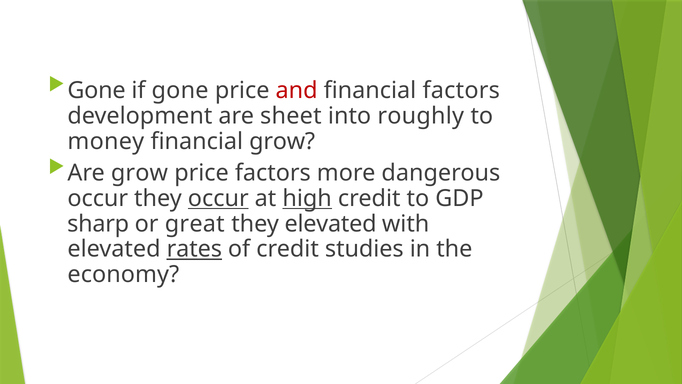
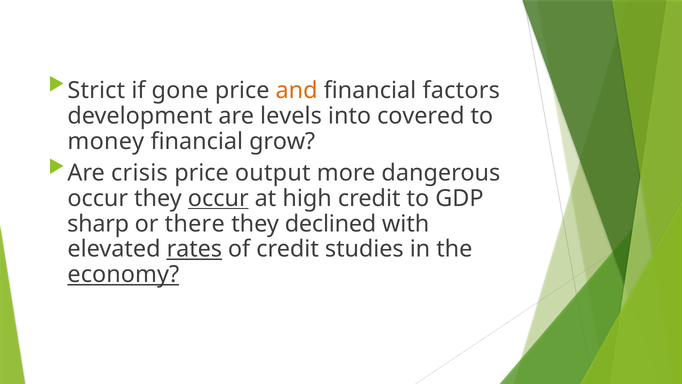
Gone: Gone -> Strict (96, 91)
and colour: red -> orange (297, 91)
sheet: sheet -> levels (291, 116)
roughly: roughly -> covered (421, 116)
Are grow: grow -> crisis (139, 173)
price factors: factors -> output (273, 173)
high underline: present -> none (307, 198)
great: great -> there (195, 224)
they elevated: elevated -> declined (331, 224)
economy underline: none -> present (123, 274)
